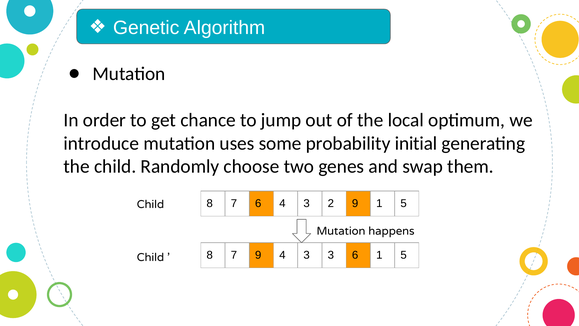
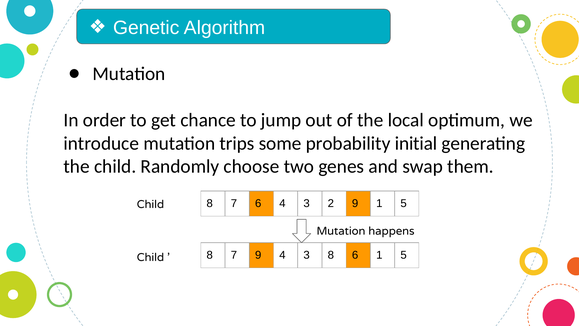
uses: uses -> trips (237, 143)
3 3: 3 -> 8 (331, 255)
